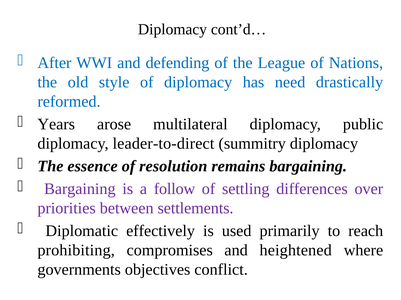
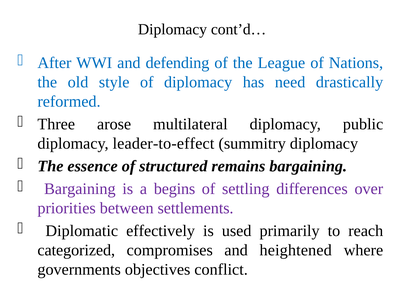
Years: Years -> Three (56, 124)
leader-to-direct: leader-to-direct -> leader-to-effect (163, 144)
resolution: resolution -> structured (173, 167)
follow: follow -> begins (175, 189)
prohibiting: prohibiting -> categorized (76, 251)
